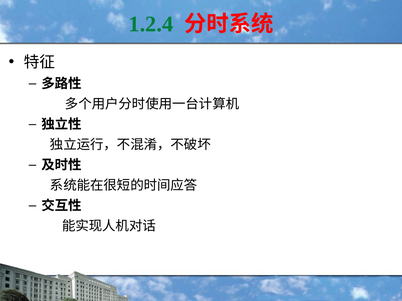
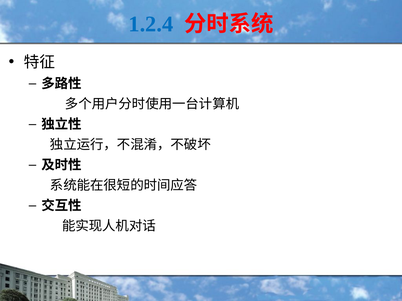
1.2.4 colour: green -> blue (151, 24)
